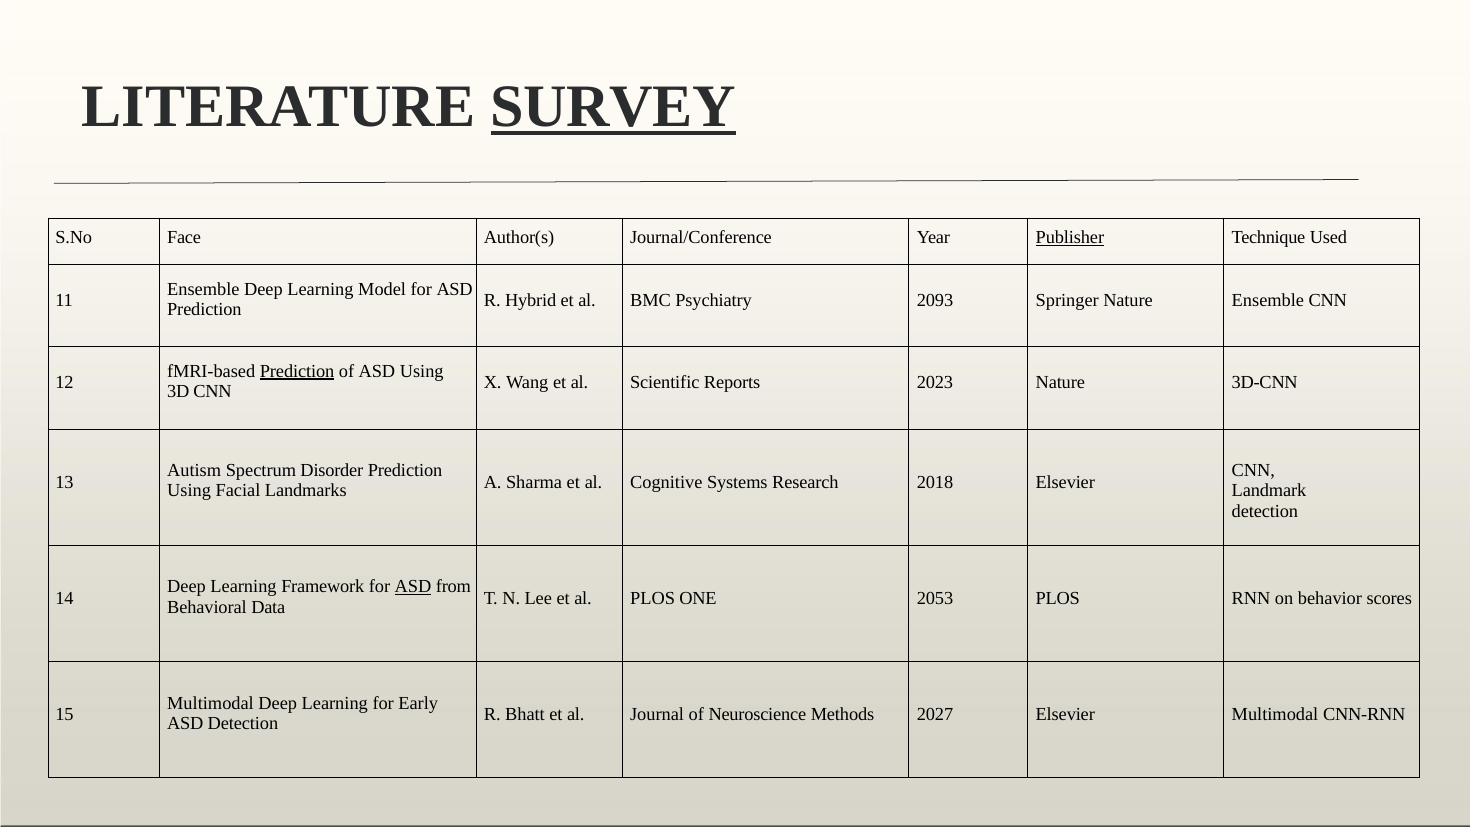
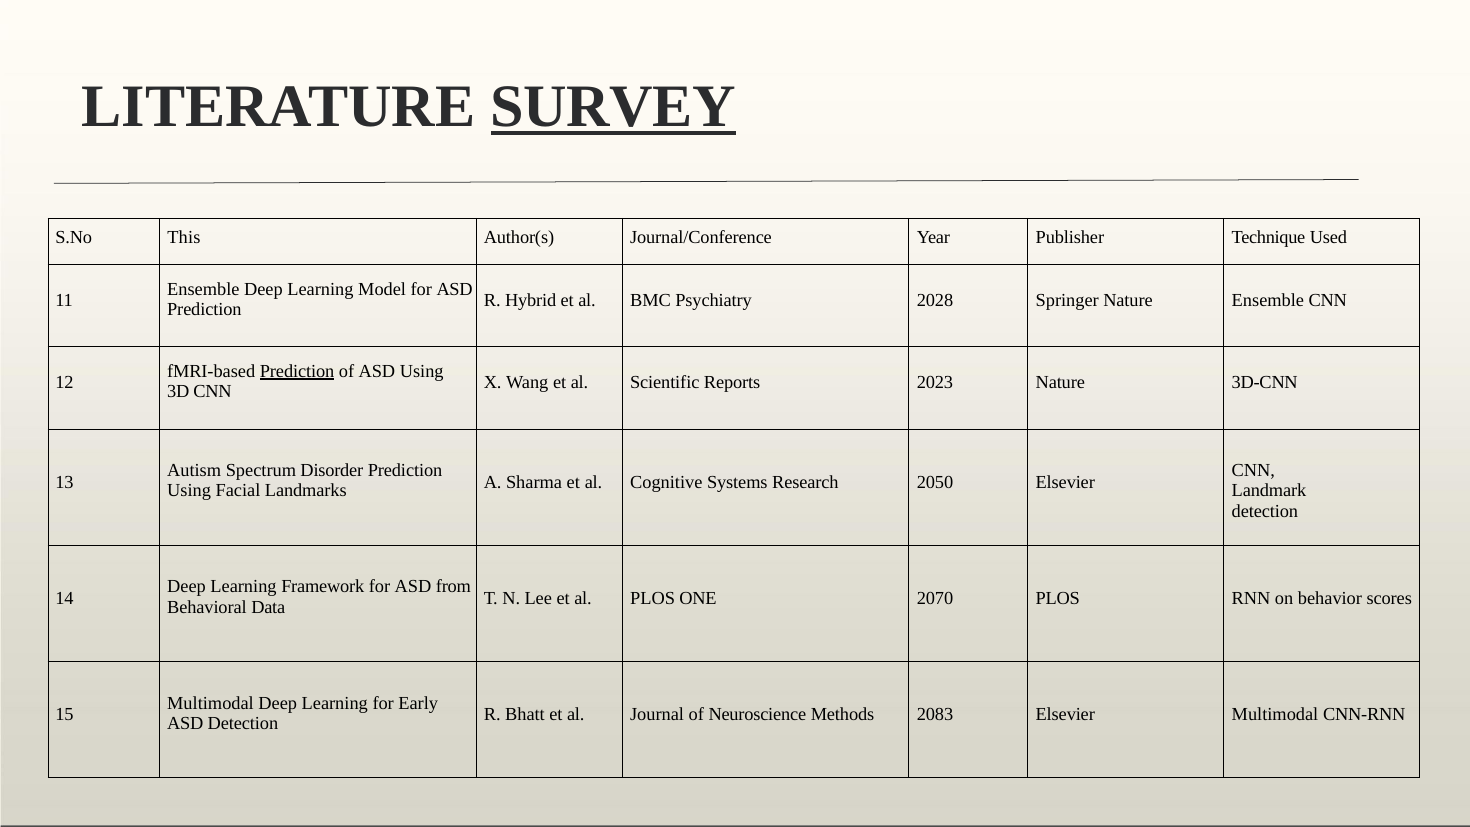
Face: Face -> This (184, 237)
Publisher underline: present -> none (1070, 237)
2093: 2093 -> 2028 (935, 301)
2018: 2018 -> 2050 (935, 482)
ASD underline: present -> none (413, 587)
2053: 2053 -> 2070 (935, 598)
2027: 2027 -> 2083 (935, 714)
